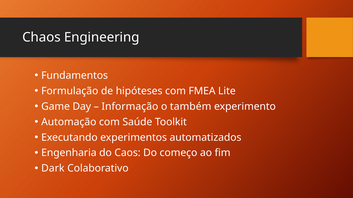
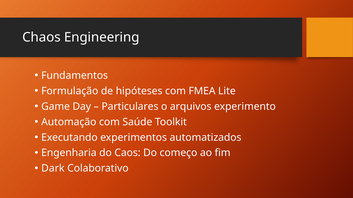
Informação: Informação -> Particulares (130, 107)
também: também -> arquivos (191, 107)
